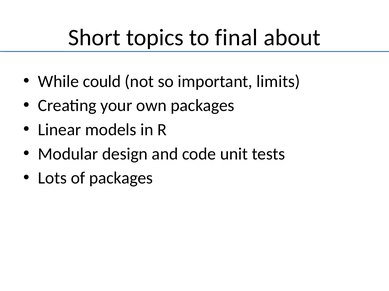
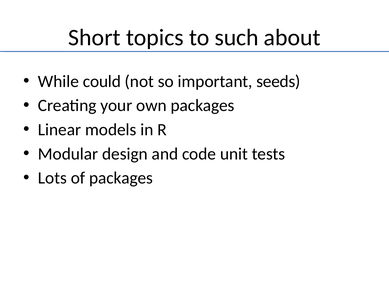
final: final -> such (237, 38)
limits: limits -> seeds (278, 82)
